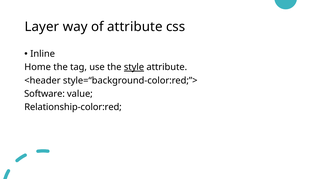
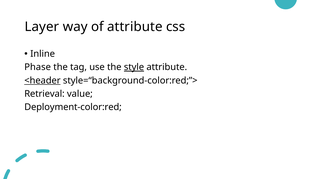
Home: Home -> Phase (38, 67)
<header underline: none -> present (42, 81)
Software: Software -> Retrieval (44, 94)
Relationship-color:red: Relationship-color:red -> Deployment-color:red (73, 107)
